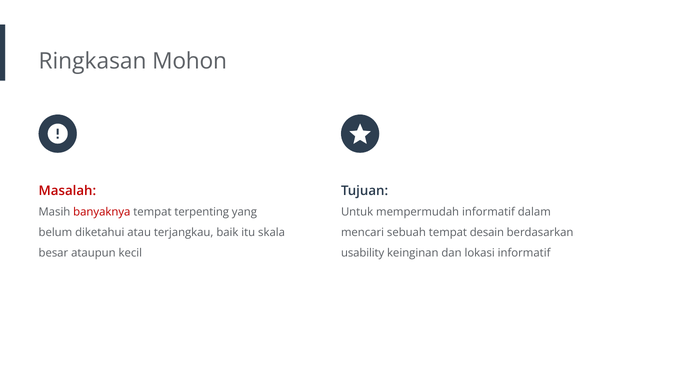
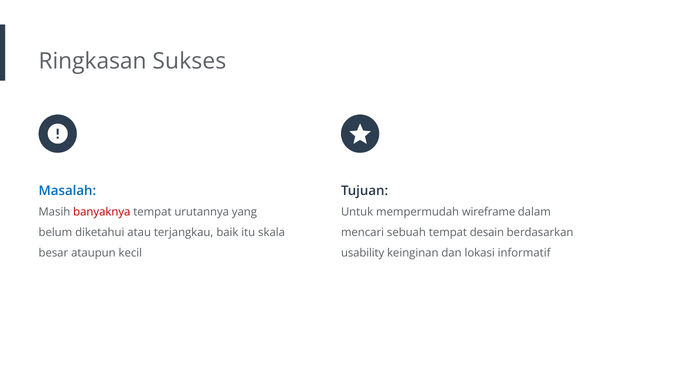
Mohon: Mohon -> Sukses (189, 61)
Masalah colour: red -> blue (67, 191)
terpenting: terpenting -> urutannya (202, 212)
mempermudah informatif: informatif -> wireframe (489, 212)
